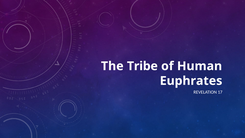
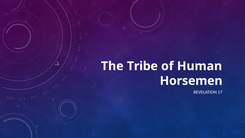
Euphrates: Euphrates -> Horsemen (191, 81)
